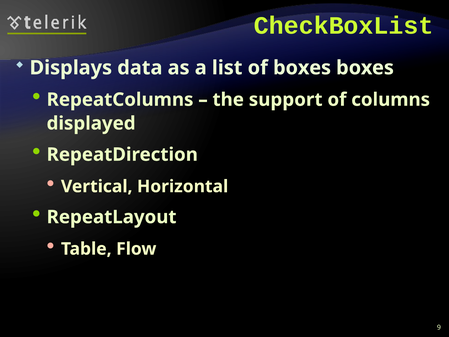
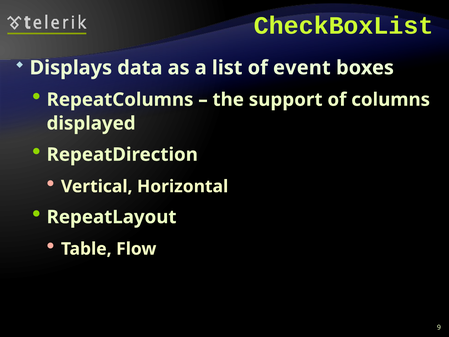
of boxes: boxes -> event (302, 68)
